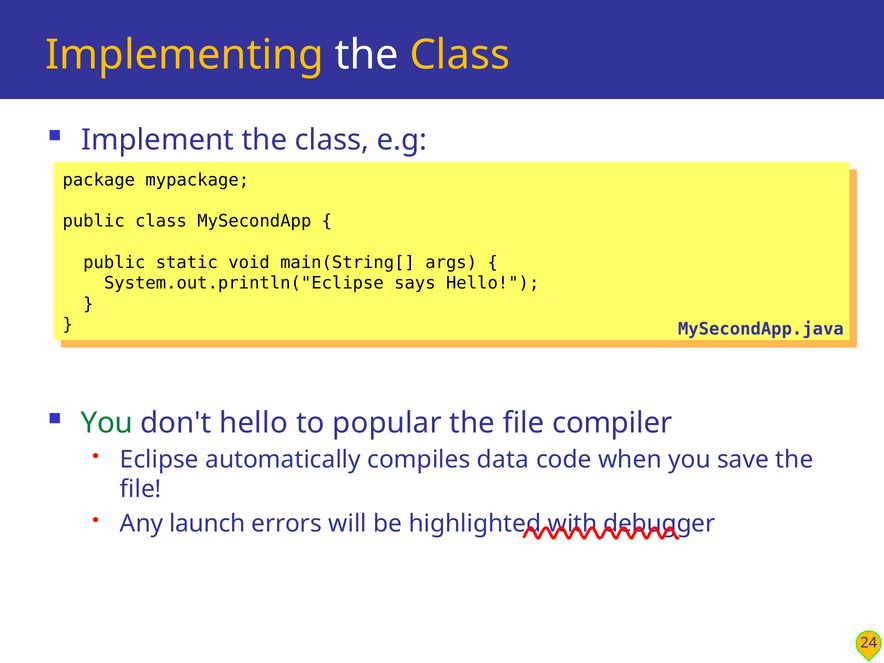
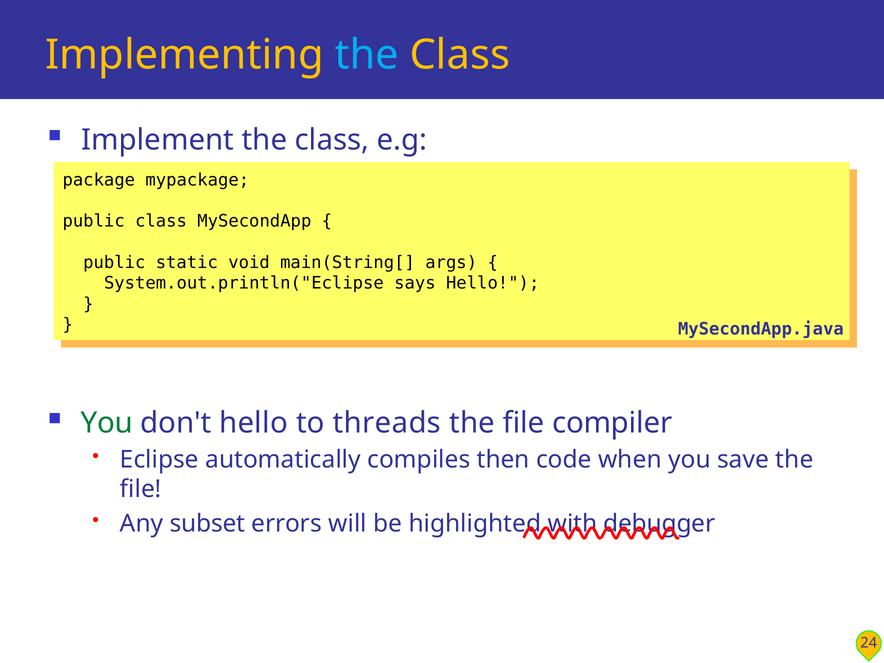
the colour: white -> light blue (367, 55)
popular: popular -> threads (387, 423)
data: data -> then (503, 460)
launch: launch -> subset (207, 524)
